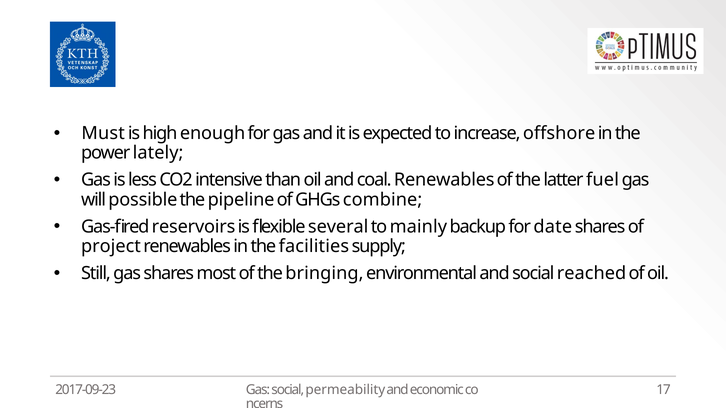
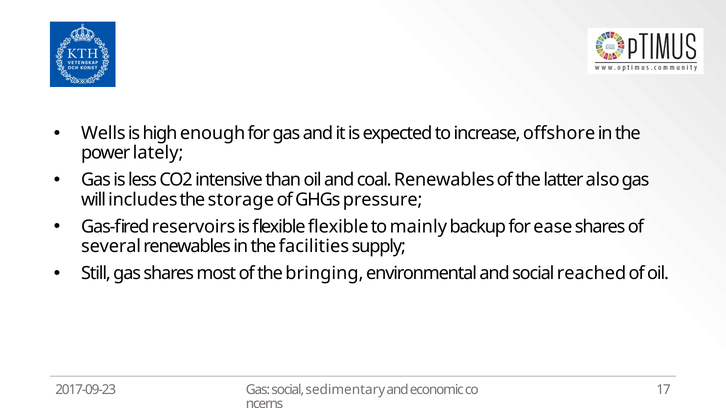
Must: Must -> Wells (103, 133)
fuel: fuel -> also (603, 180)
possible: possible -> includes (143, 200)
pipeline: pipeline -> storage (241, 200)
combine: combine -> pressure (383, 200)
flexible several: several -> flexible (338, 227)
date: date -> ease (553, 227)
project: project -> several (111, 246)
permeability: permeability -> sedimentary (345, 390)
